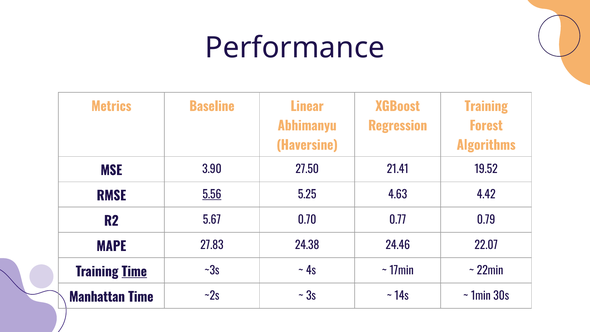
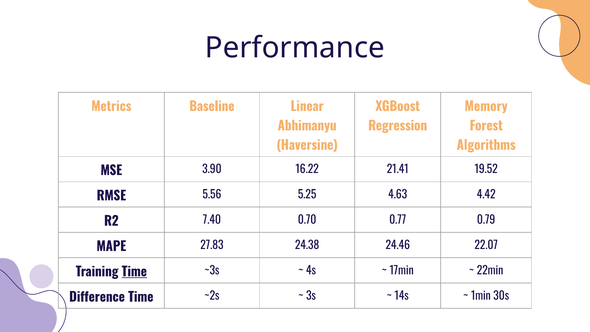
Training: Training -> Memory (486, 107)
27.50: 27.50 -> 16.22 (307, 169)
5.56 underline: present -> none (212, 195)
5.67: 5.67 -> 7.40 (212, 220)
Manhattan: Manhattan -> Difference (97, 297)
